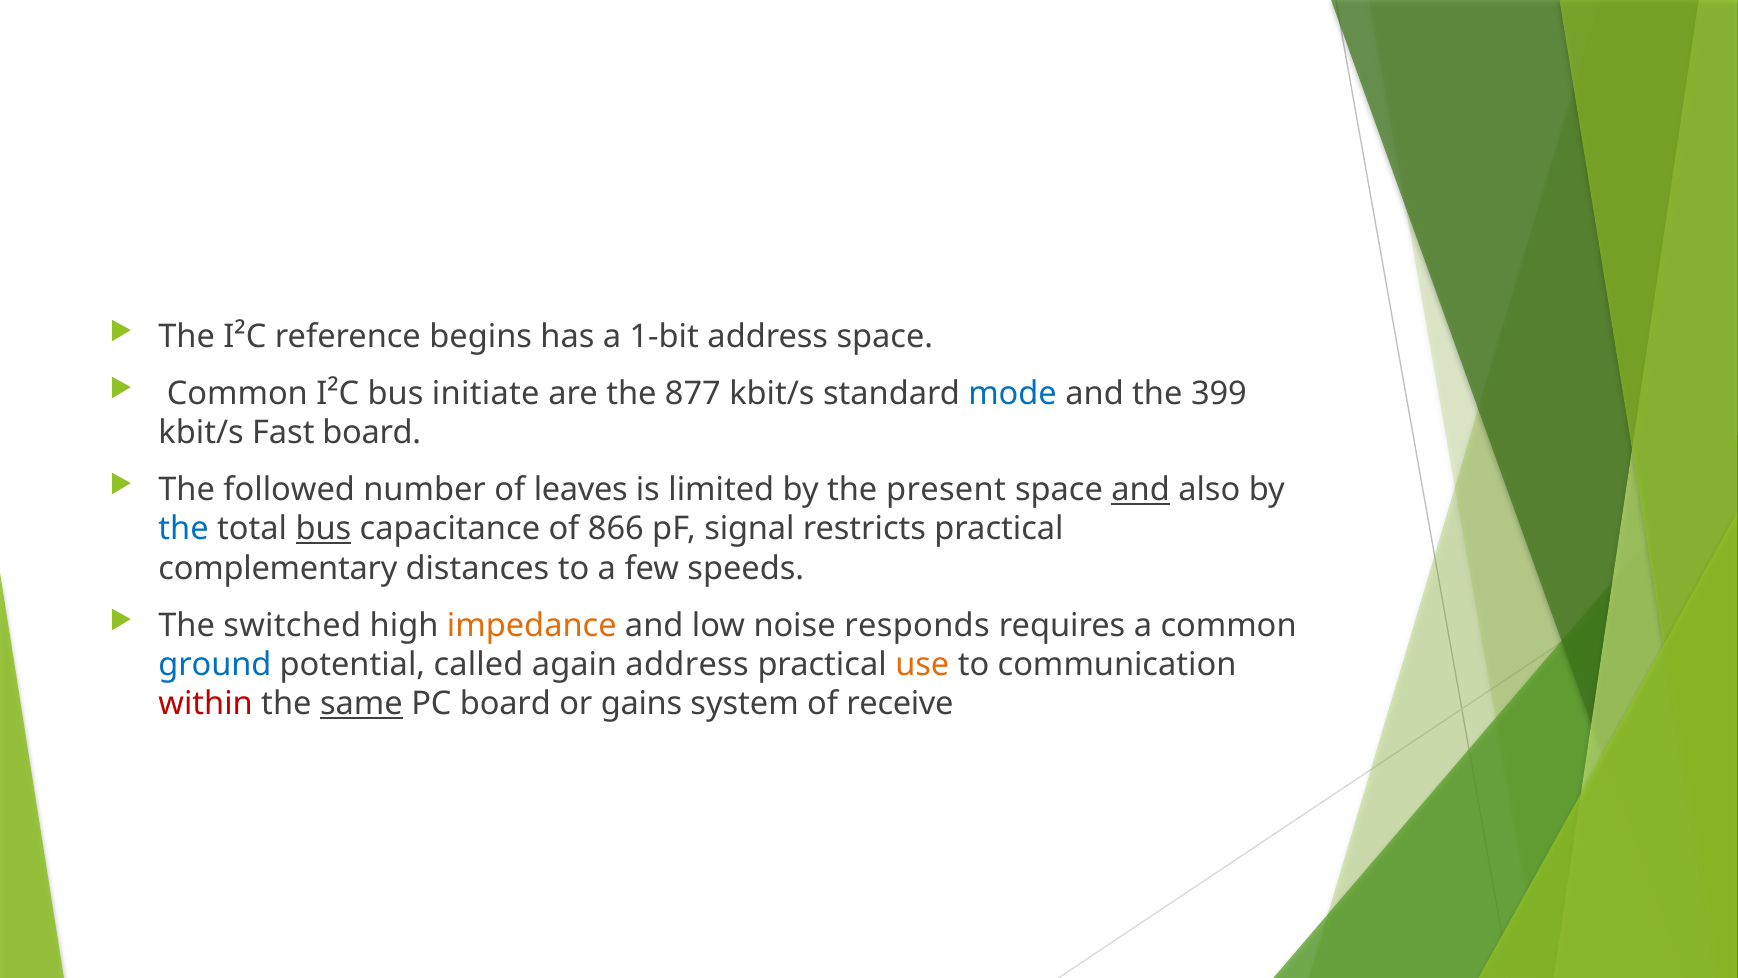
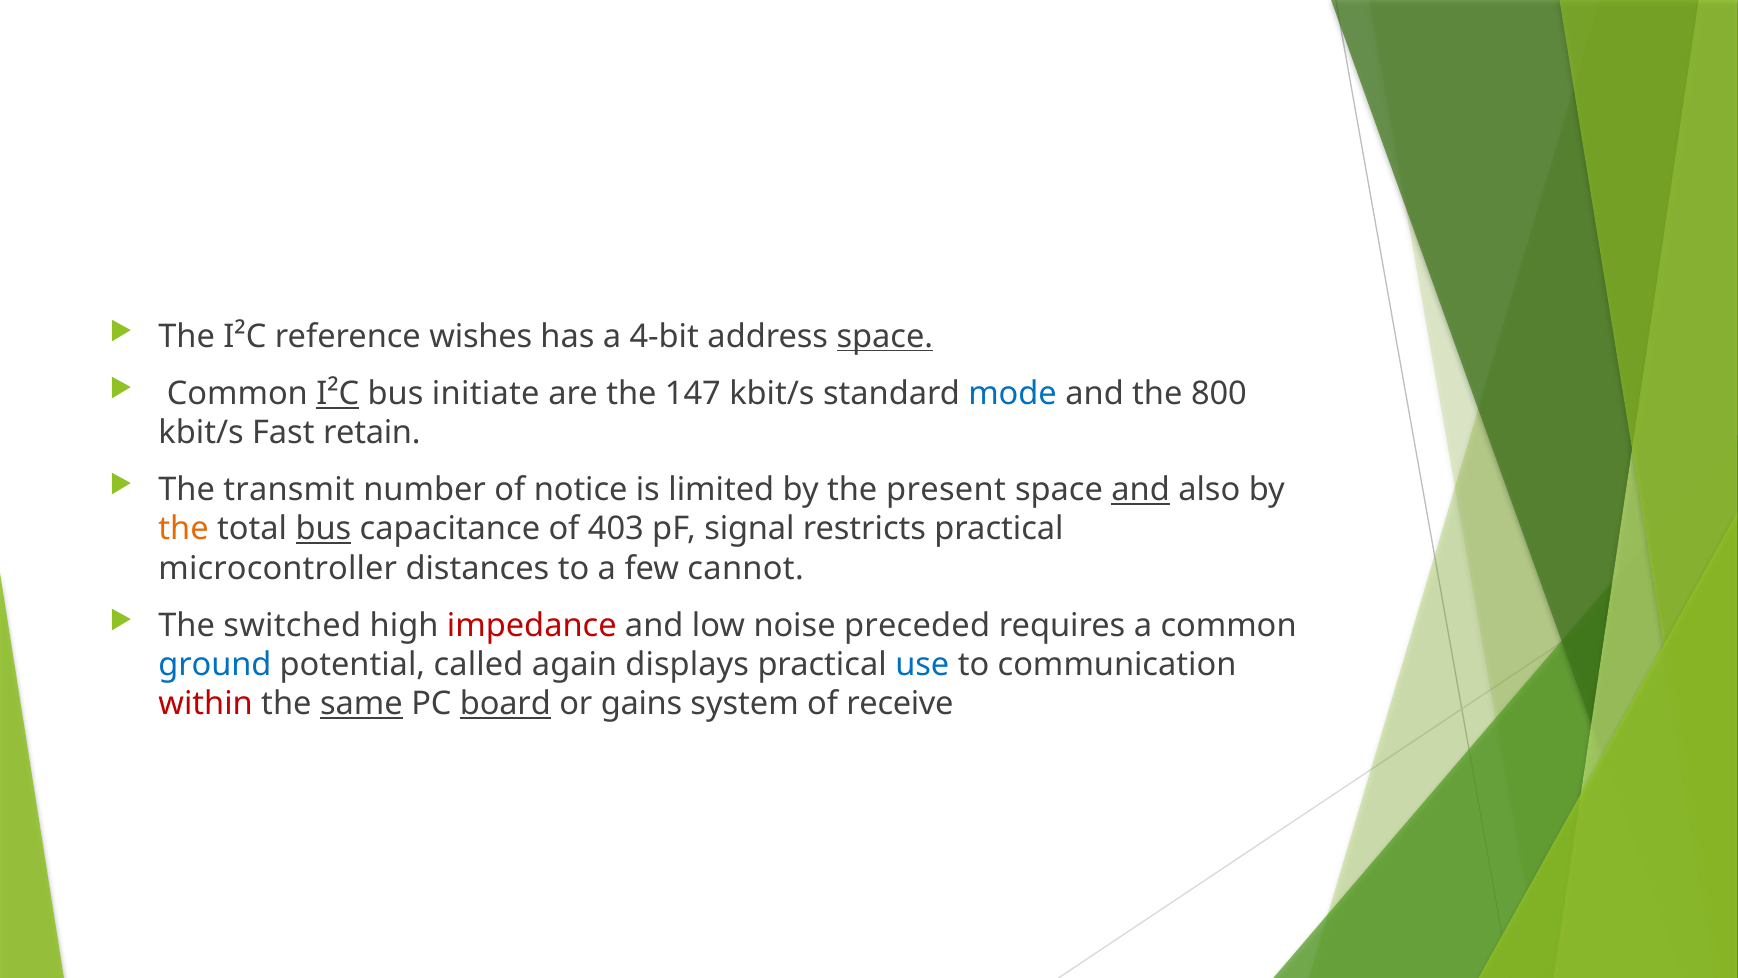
begins: begins -> wishes (481, 336)
1-bit: 1-bit -> 4-bit (664, 336)
space underline: none -> present (885, 336)
I²C underline: none -> present (338, 394)
877: 877 -> 147 (693, 394)
399: 399 -> 800 (1219, 394)
Fast board: board -> retain (372, 433)
followed: followed -> transmit (289, 490)
leaves: leaves -> notice (581, 490)
the colour: blue -> orange (184, 529)
866: 866 -> 403 (616, 529)
complementary: complementary -> microcontroller (278, 568)
speeds: speeds -> cannot (746, 568)
impedance colour: orange -> red (532, 625)
responds: responds -> preceded (917, 625)
again address: address -> displays (687, 664)
use colour: orange -> blue (922, 664)
board underline: none -> present (505, 704)
